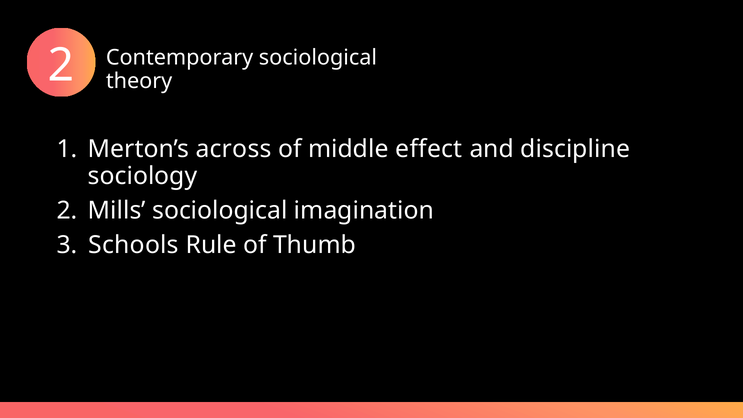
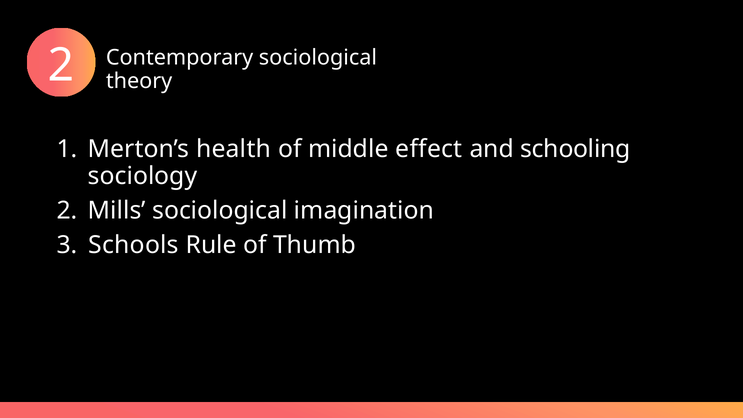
across: across -> health (234, 149)
discipline: discipline -> schooling (575, 149)
